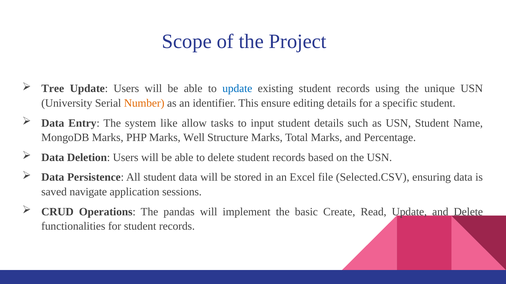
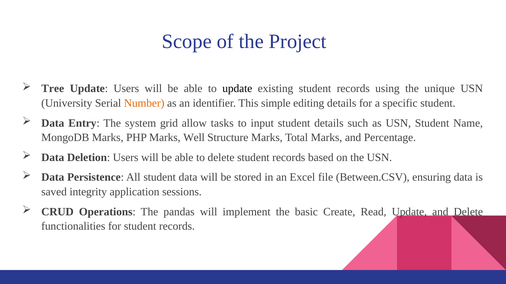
update colour: blue -> black (237, 89)
ensure: ensure -> simple (276, 103)
like: like -> grid (169, 123)
Selected.CSV: Selected.CSV -> Between.CSV (373, 178)
navigate: navigate -> integrity (88, 192)
